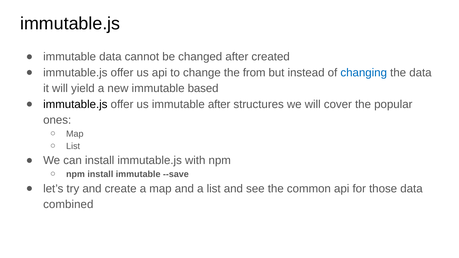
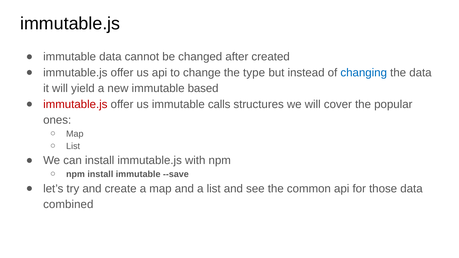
from: from -> type (254, 73)
immutable.js colour: black -> red (75, 104)
immutable after: after -> calls (219, 104)
